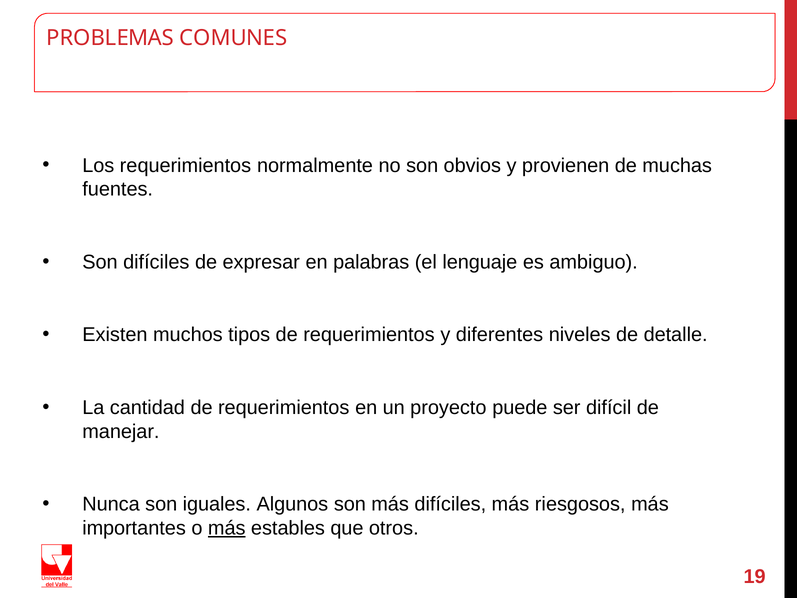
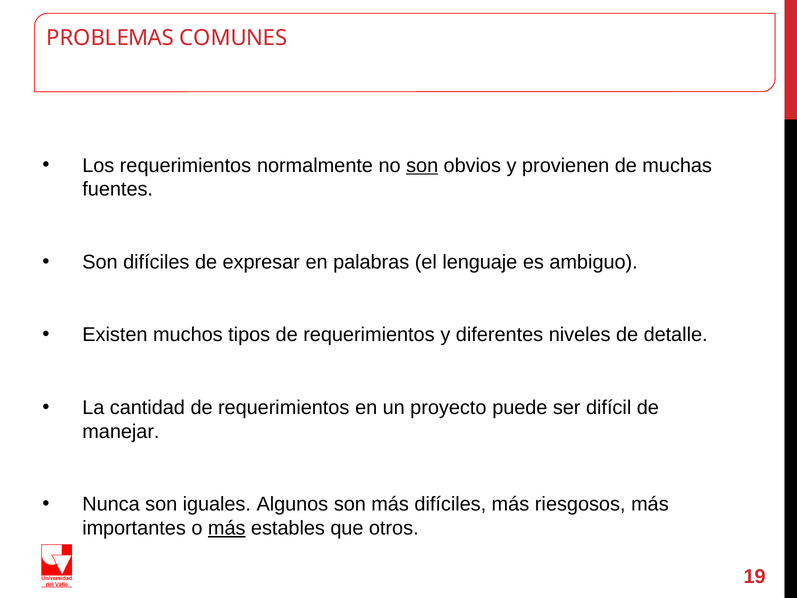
son underline: none -> present (422, 165)
